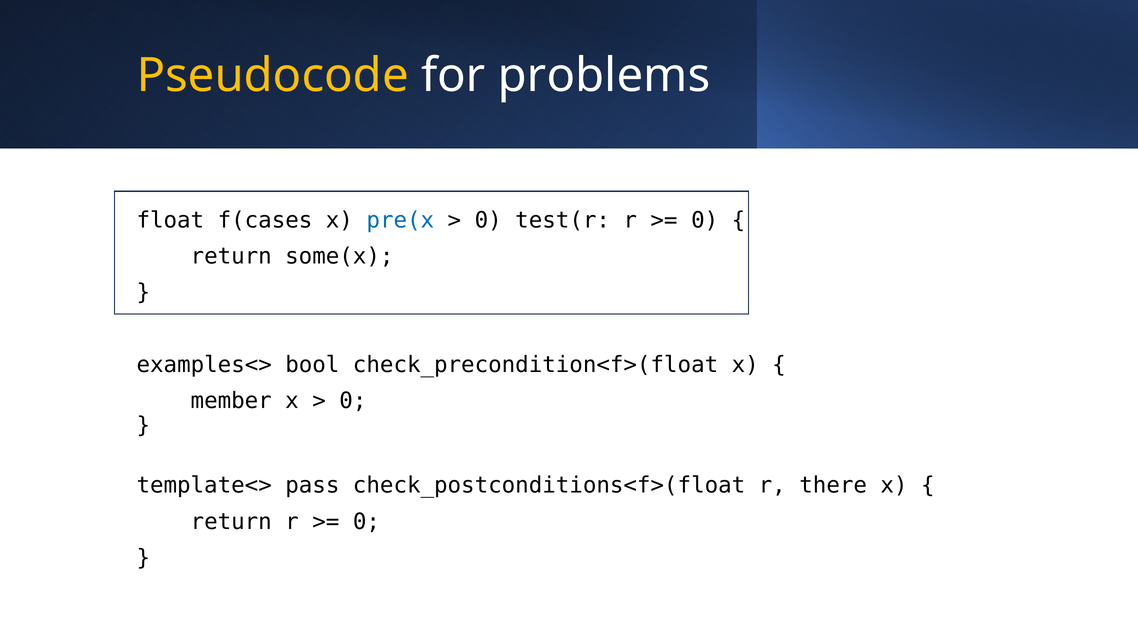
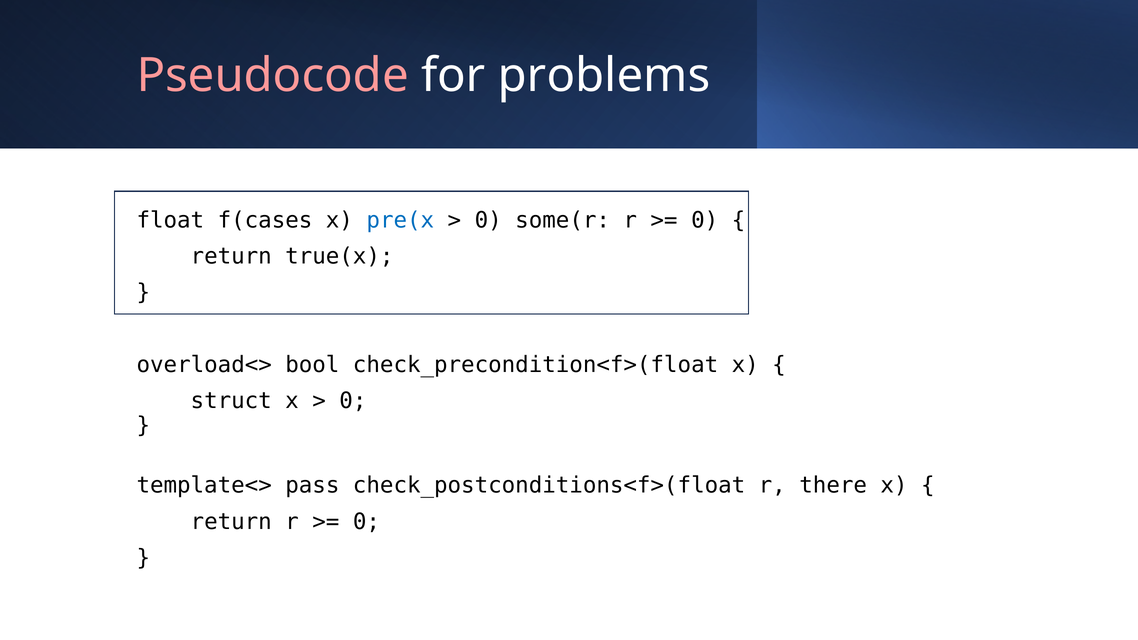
Pseudocode colour: yellow -> pink (273, 75)
test(r: test(r -> some(r (563, 220)
some(x: some(x -> true(x (339, 256)
examples<>: examples<> -> overload<> (204, 365)
member: member -> struct (231, 401)
